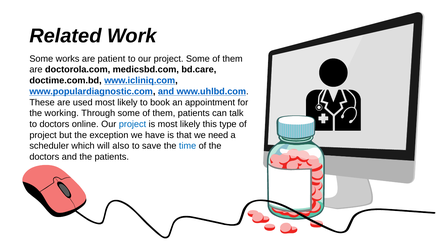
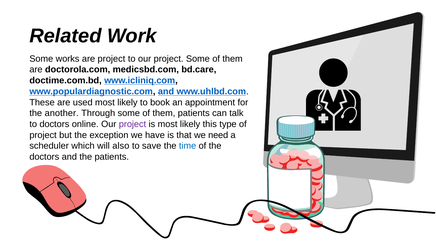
are patient: patient -> project (111, 59)
working: working -> another (62, 113)
project colour: blue -> purple (132, 124)
